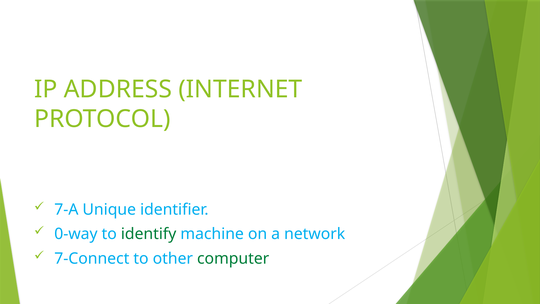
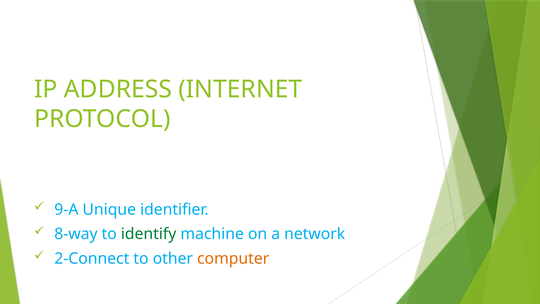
7-A: 7-A -> 9-A (66, 209)
0-way: 0-way -> 8-way (76, 234)
7-Connect: 7-Connect -> 2-Connect (92, 258)
computer colour: green -> orange (233, 258)
